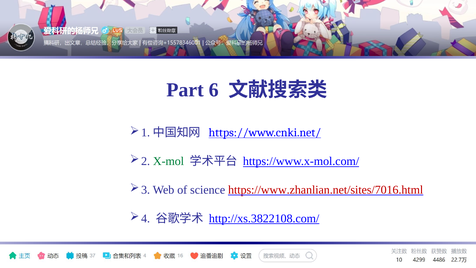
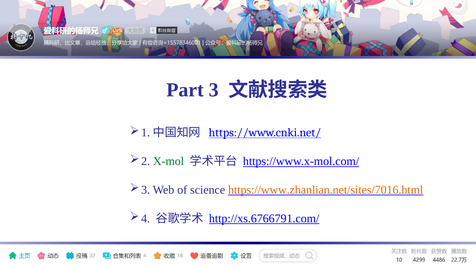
Part 6: 6 -> 3 (214, 90)
https://www.zhanlian.net/sites/7016.html colour: red -> orange (326, 190)
http://xs.3822108.com/: http://xs.3822108.com/ -> http://xs.6766791.com/ (264, 218)
